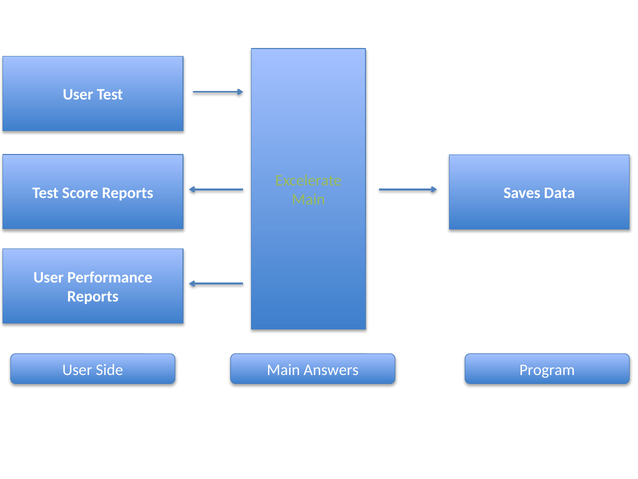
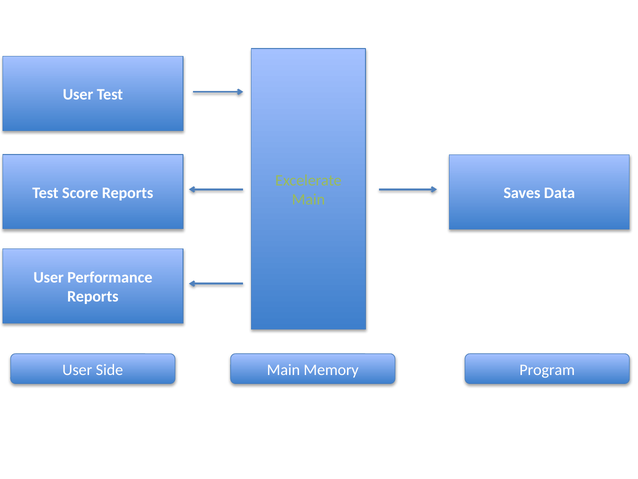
Answers: Answers -> Memory (331, 369)
